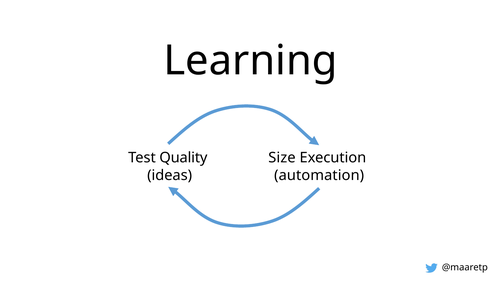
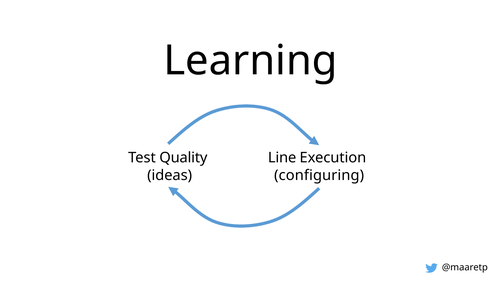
Size: Size -> Line (282, 158)
automation: automation -> configuring (319, 175)
